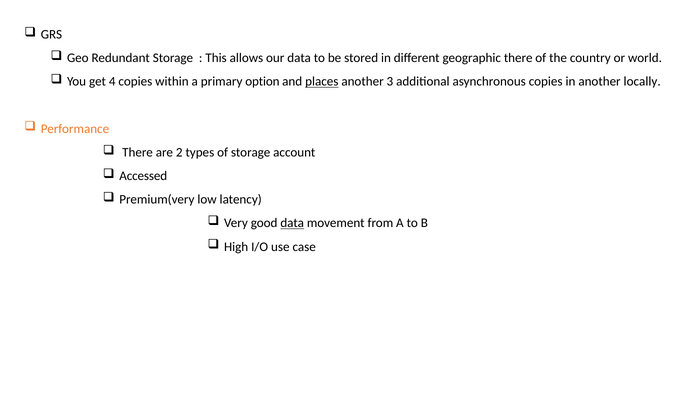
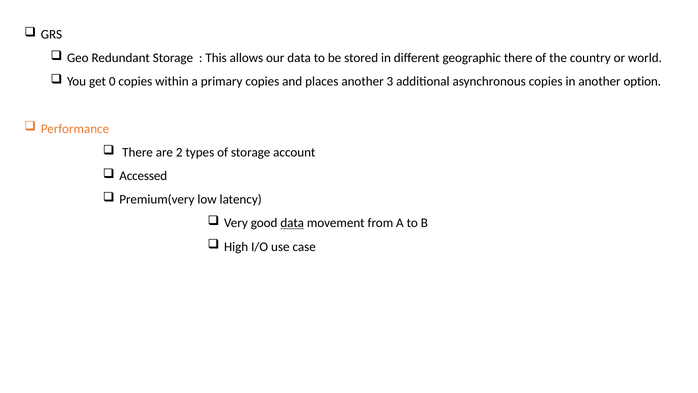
4: 4 -> 0 (112, 82)
primary option: option -> copies (262, 82)
places underline: present -> none (322, 82)
locally: locally -> option (642, 82)
